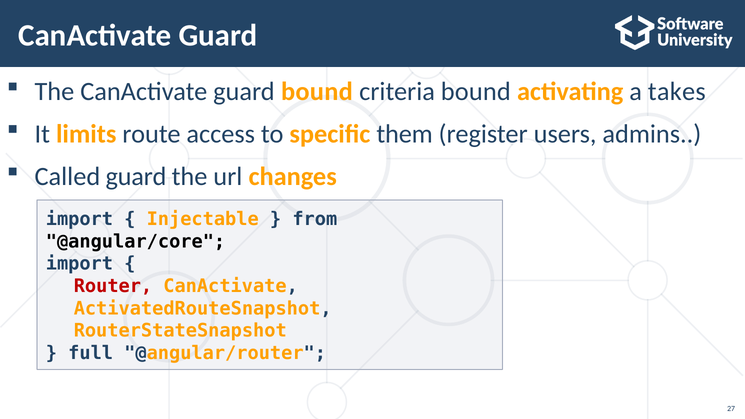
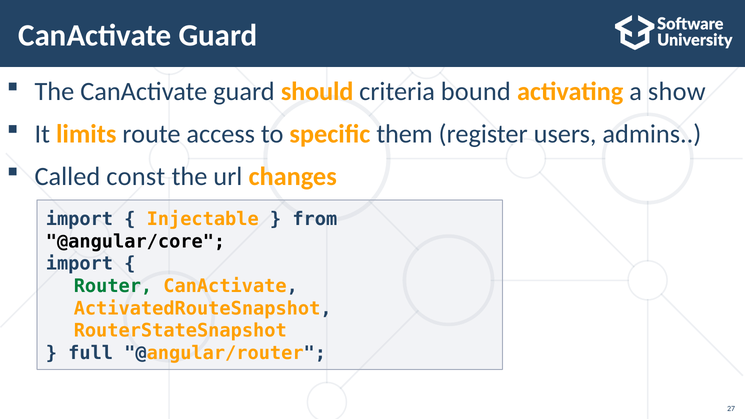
guard bound: bound -> should (317, 92)
takes: takes -> show (677, 92)
Called guard: guard -> const (136, 177)
Router colour: red -> green (113, 286)
